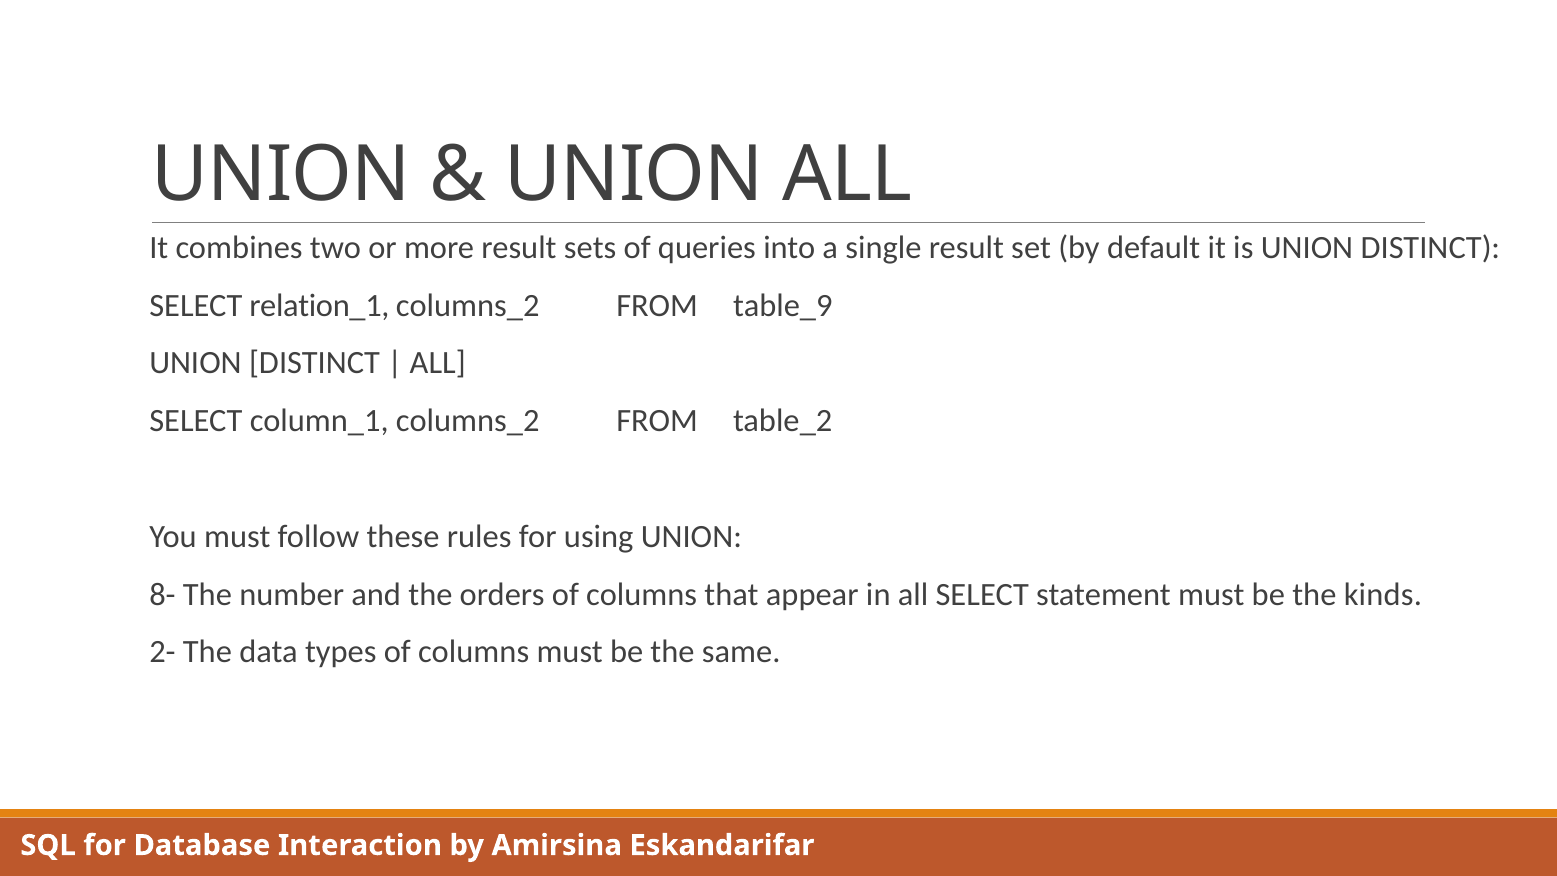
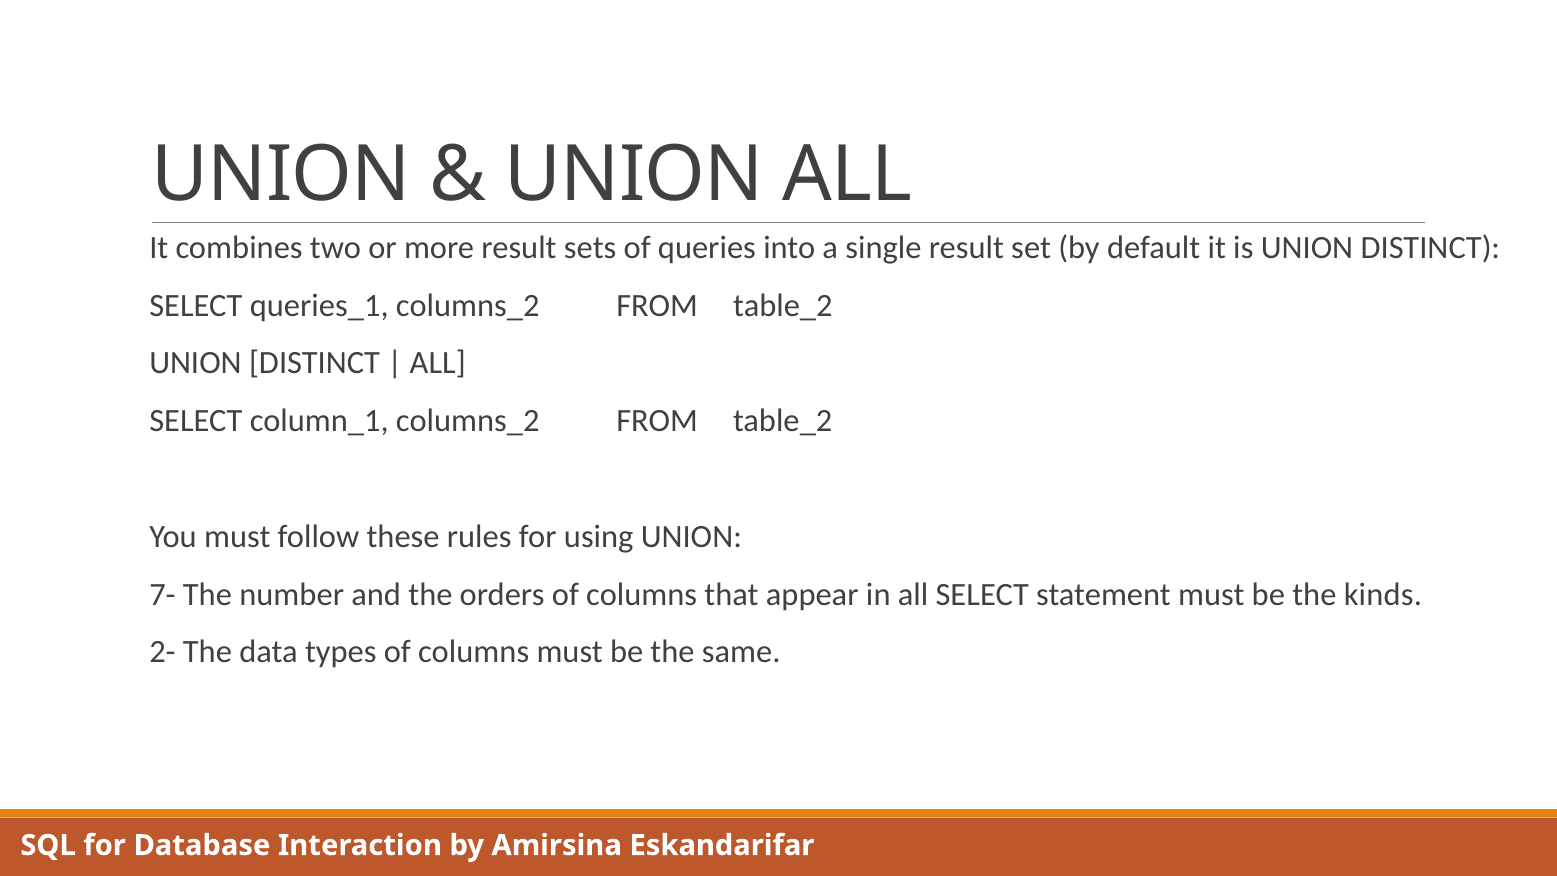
relation_1: relation_1 -> queries_1 (319, 305)
table_9: table_9 -> table_2 (783, 305)
8-: 8- -> 7- (162, 594)
